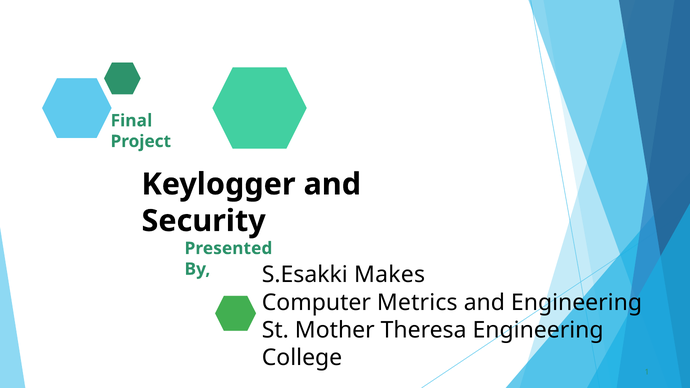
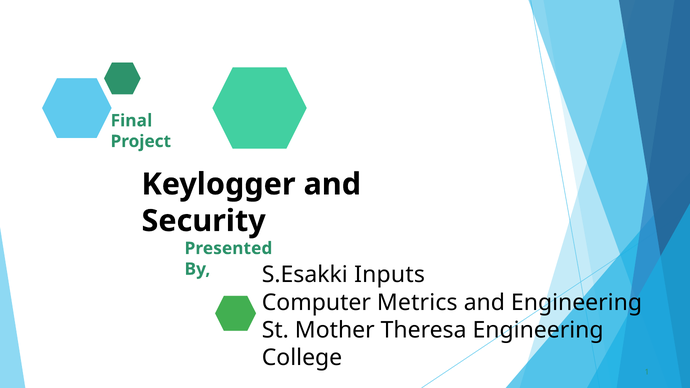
Makes: Makes -> Inputs (390, 275)
